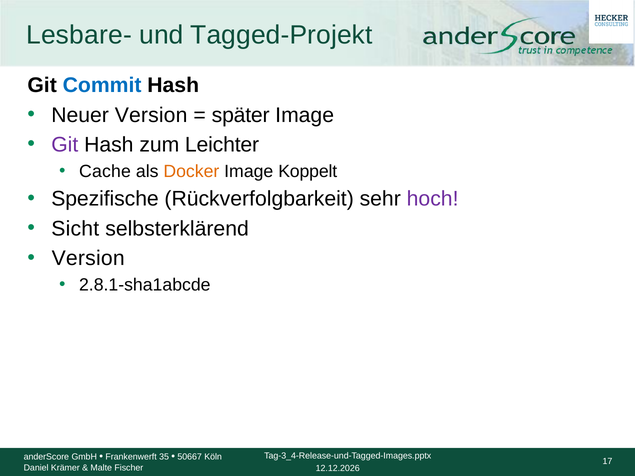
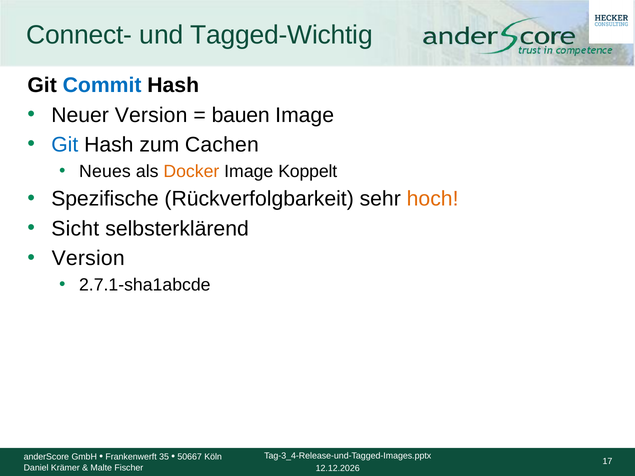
Lesbare-: Lesbare- -> Connect- (79, 35)
Tagged-Projekt: Tagged-Projekt -> Tagged-Wichtig (282, 35)
später: später -> bauen (241, 115)
Git colour: purple -> blue (65, 145)
Leichter: Leichter -> Cachen (222, 145)
Cache: Cache -> Neues (105, 171)
hoch colour: purple -> orange (433, 199)
2.8.1-sha1abcde: 2.8.1-sha1abcde -> 2.7.1-sha1abcde (145, 285)
